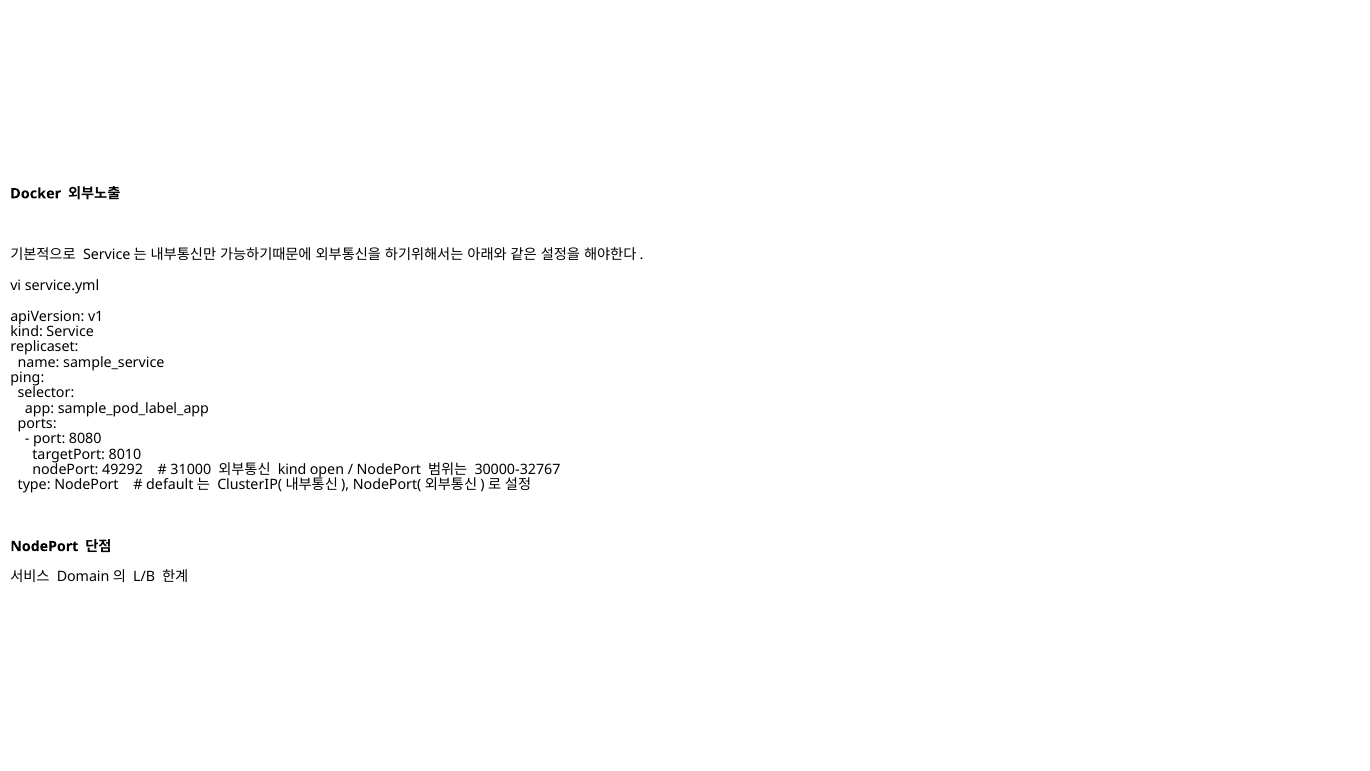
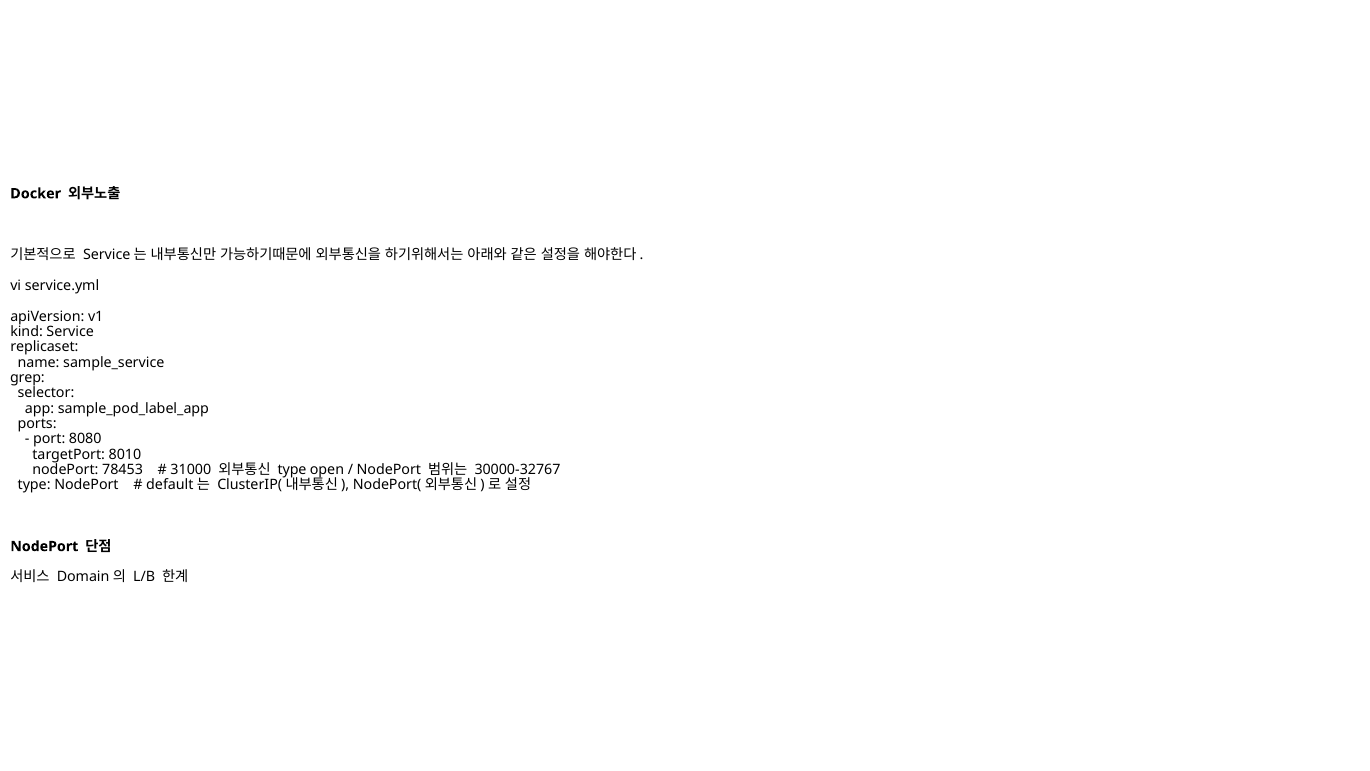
ping: ping -> grep (27, 377)
49292: 49292 -> 78453 (123, 469)
kind: kind -> type (292, 469)
